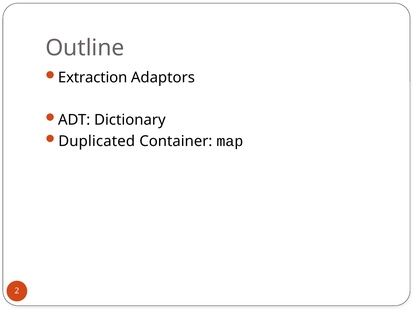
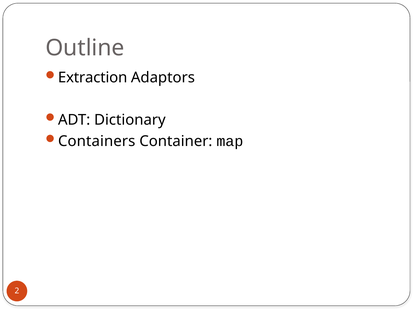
Duplicated: Duplicated -> Containers (97, 141)
